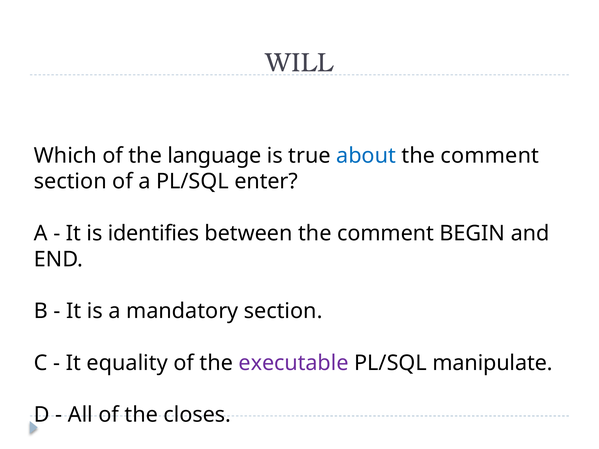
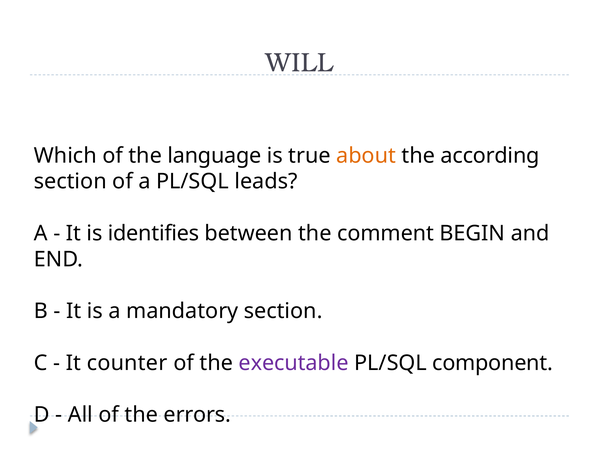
about colour: blue -> orange (366, 156)
comment: comment -> according (490, 156)
enter: enter -> leads (266, 182)
equality: equality -> counter (127, 363)
manipulate: manipulate -> component (493, 363)
closes: closes -> errors (197, 415)
